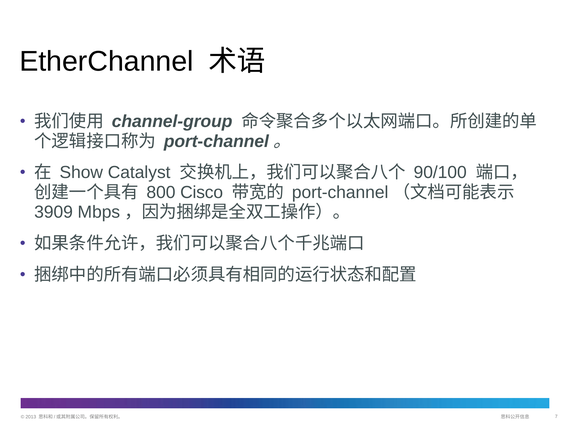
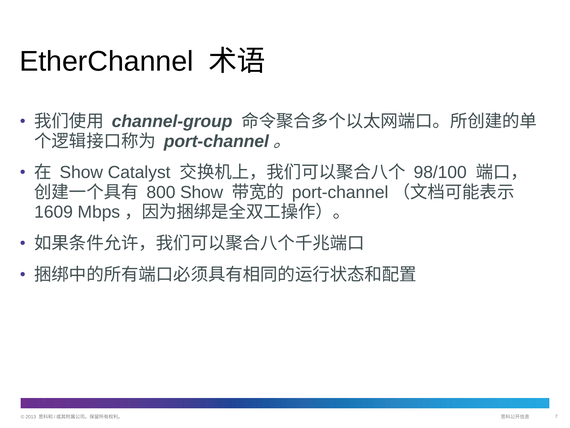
90/100: 90/100 -> 98/100 (440, 172)
800 Cisco: Cisco -> Show (202, 192)
3909: 3909 -> 1609 (54, 212)
